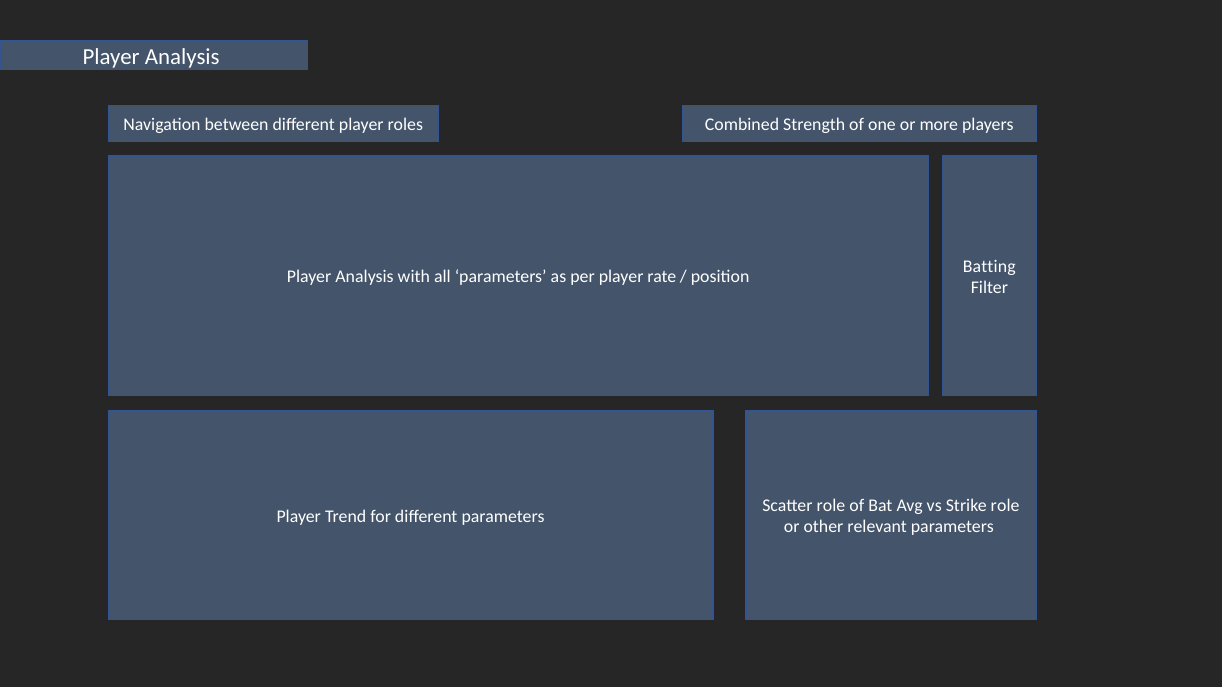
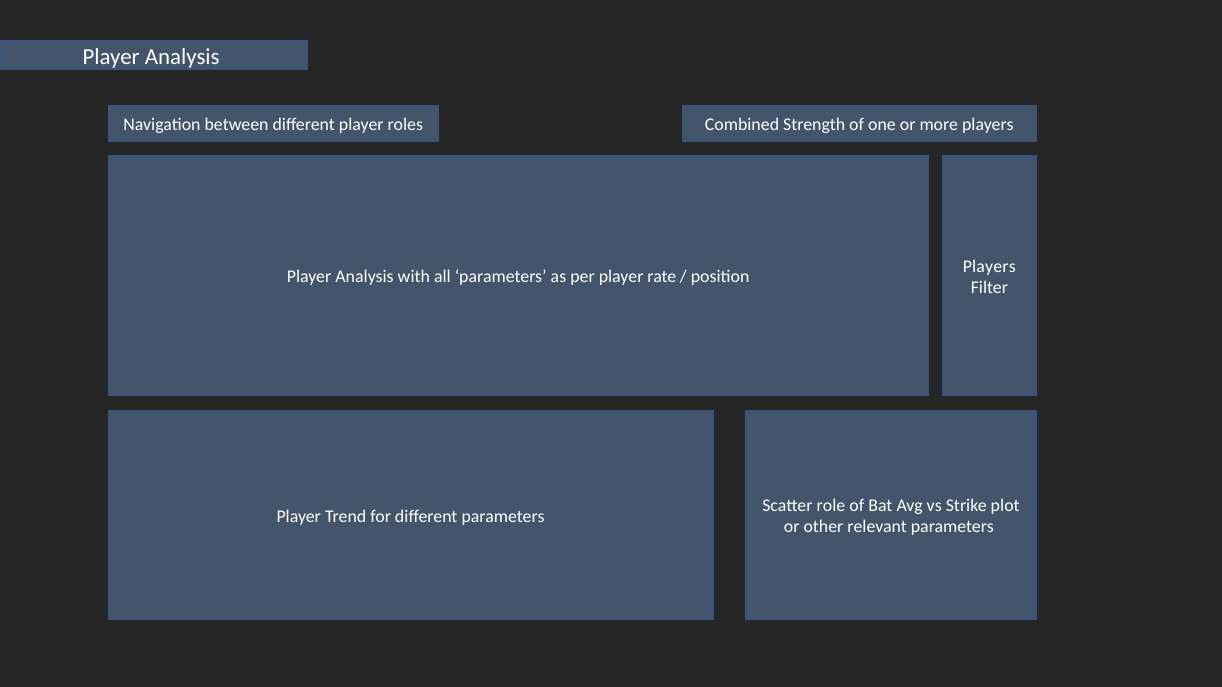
Batting: Batting -> Players (989, 267)
Strike role: role -> plot (1005, 506)
